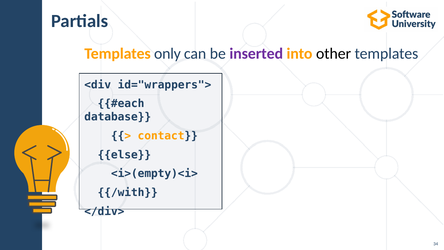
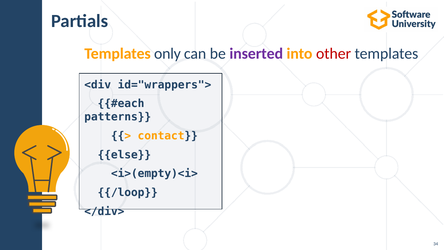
other colour: black -> red (334, 54)
database: database -> patterns (118, 117)
/with: /with -> /loop (128, 192)
